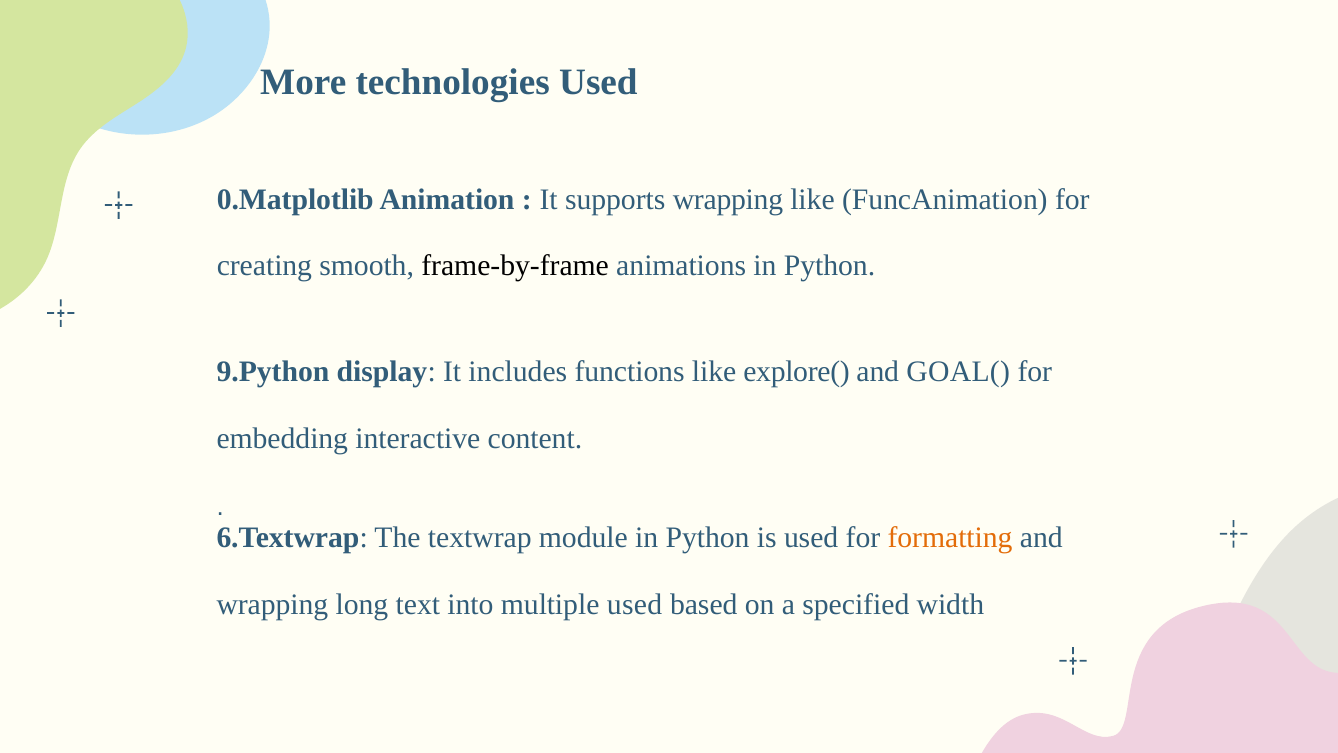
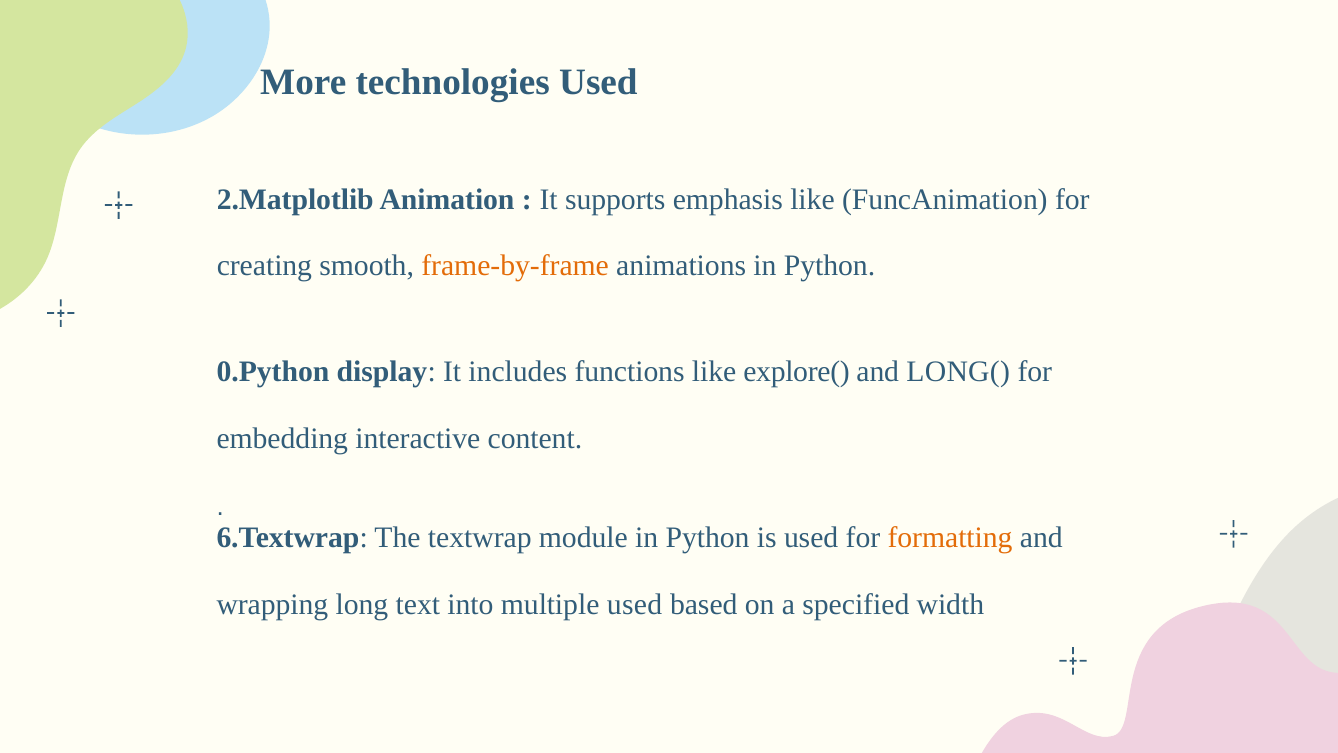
0.Matplotlib: 0.Matplotlib -> 2.Matplotlib (295, 199)
supports wrapping: wrapping -> emphasis (728, 199)
frame-by-frame colour: black -> orange (515, 265)
9.Python: 9.Python -> 0.Python (273, 372)
GOAL(: GOAL( -> LONG( (958, 372)
